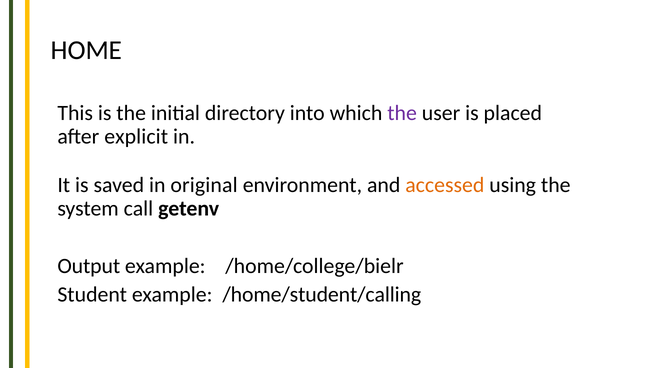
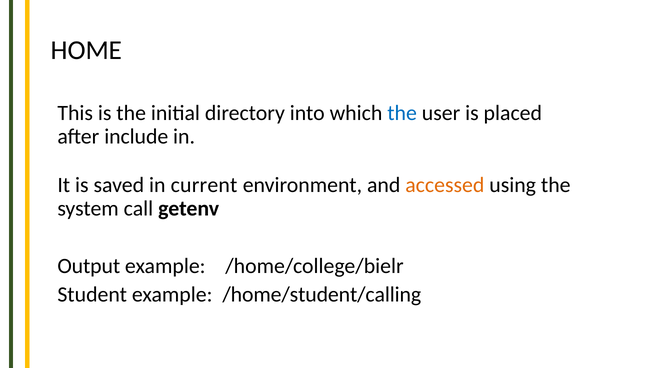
the colour: purple -> blue (402, 113)
explicit: explicit -> include (136, 136)
original: original -> current (204, 185)
